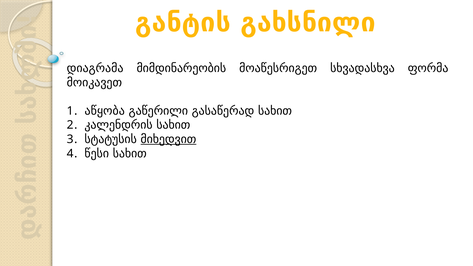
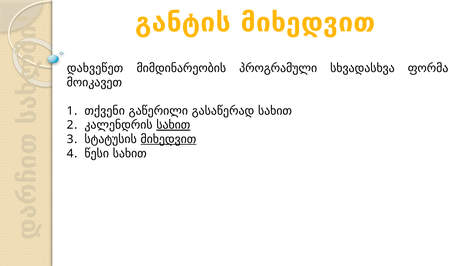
განტის გახსნილი: გახსნილი -> მიხედვით (308, 23)
დიაგრამა: დიაგრამა -> დახვეწეთ (95, 68)
მოაწესრიგეთ: მოაწესრიგეთ -> პროგრამული (278, 68)
აწყობა: აწყობა -> თქვენი (105, 111)
სახით underline: none -> present (173, 125)
